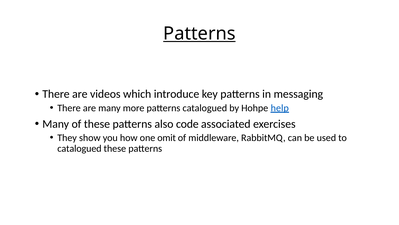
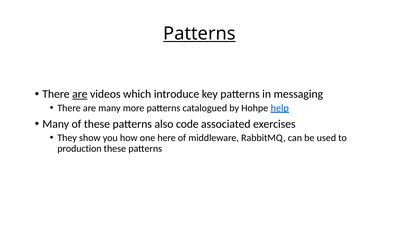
are underline: none -> present (80, 94)
omit: omit -> here (167, 137)
catalogued: catalogued -> production (79, 148)
